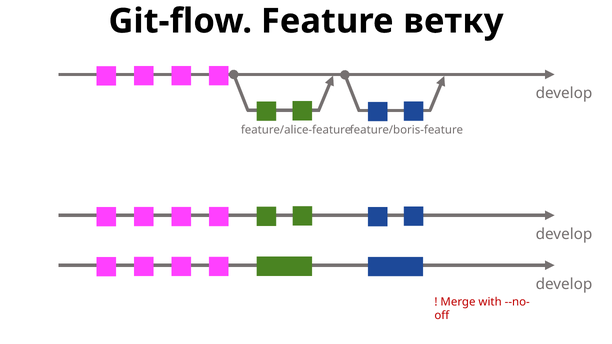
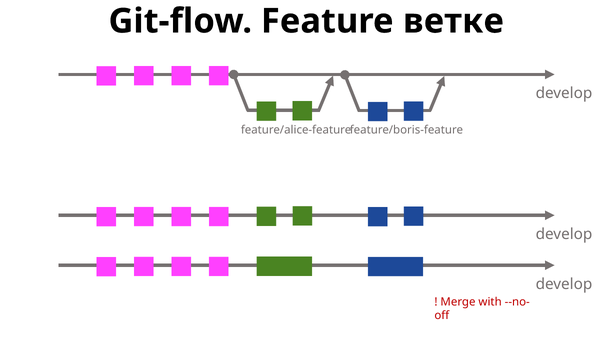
ветку: ветку -> ветке (453, 21)
